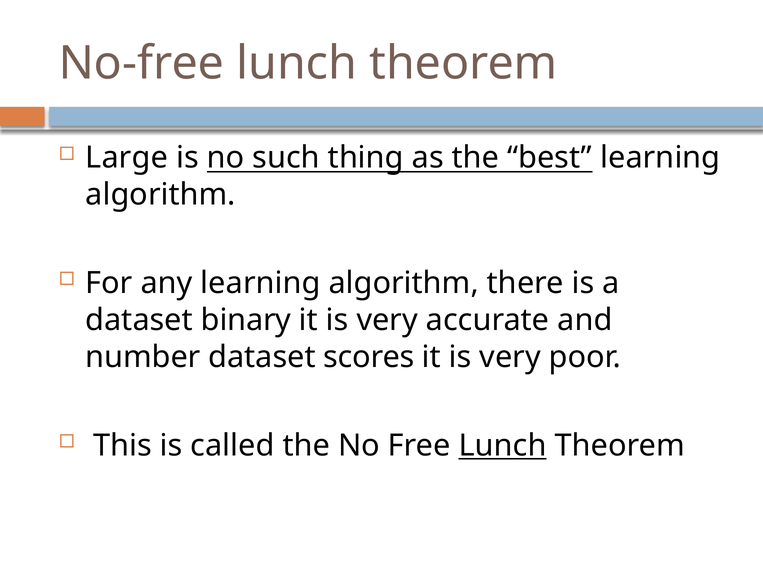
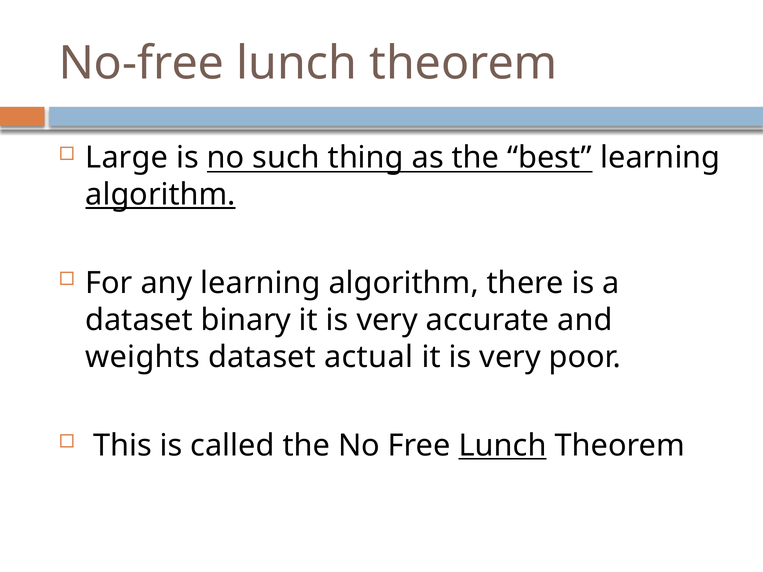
algorithm underline: none -> present (161, 195)
number: number -> weights (143, 357)
scores: scores -> actual (369, 357)
